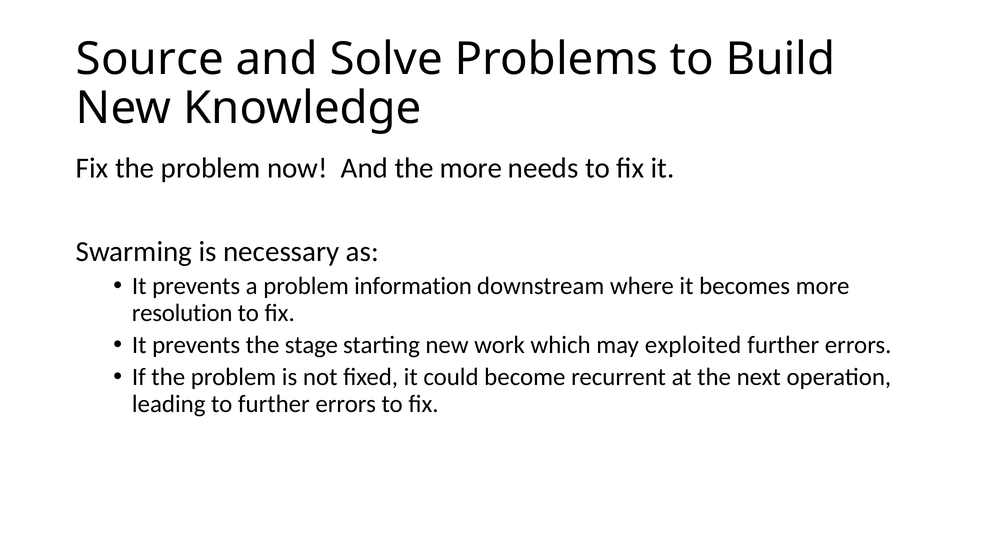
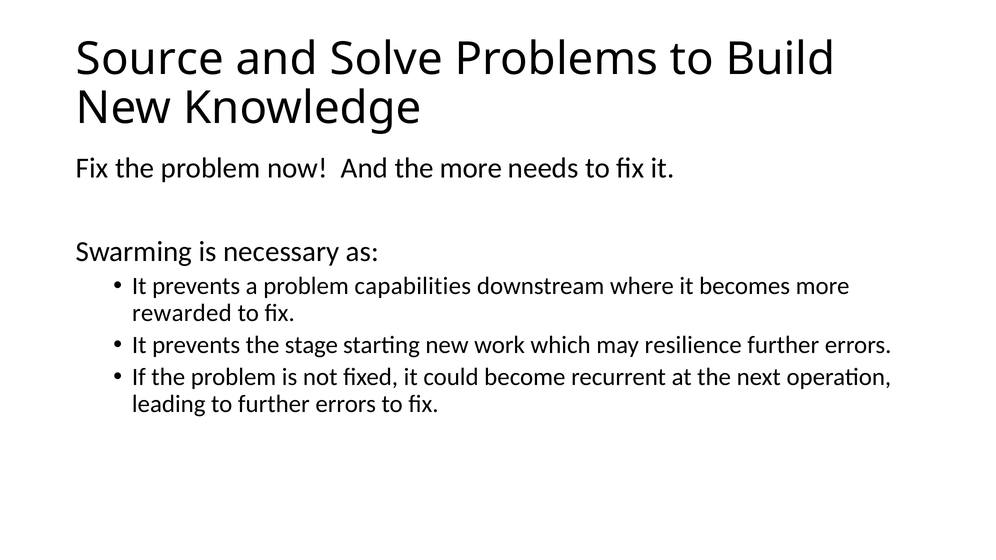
information: information -> capabilities (413, 286)
resolution: resolution -> rewarded (182, 313)
exploited: exploited -> resilience (693, 345)
